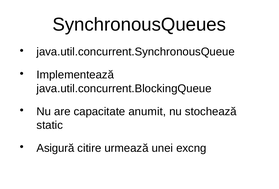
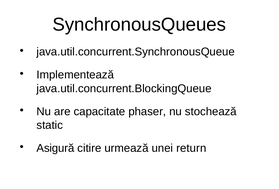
anumit: anumit -> phaser (147, 111)
excng: excng -> return (191, 148)
